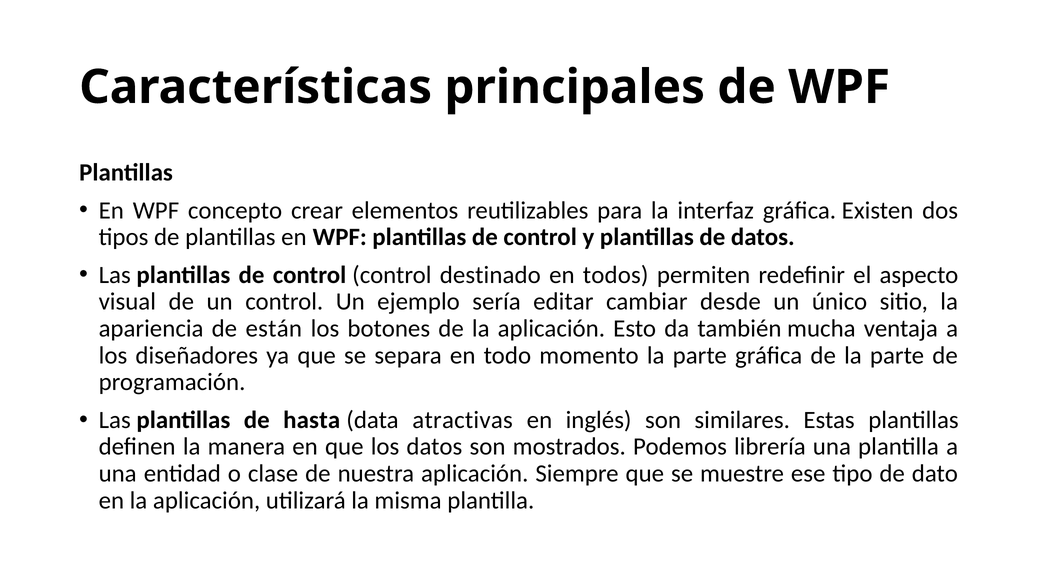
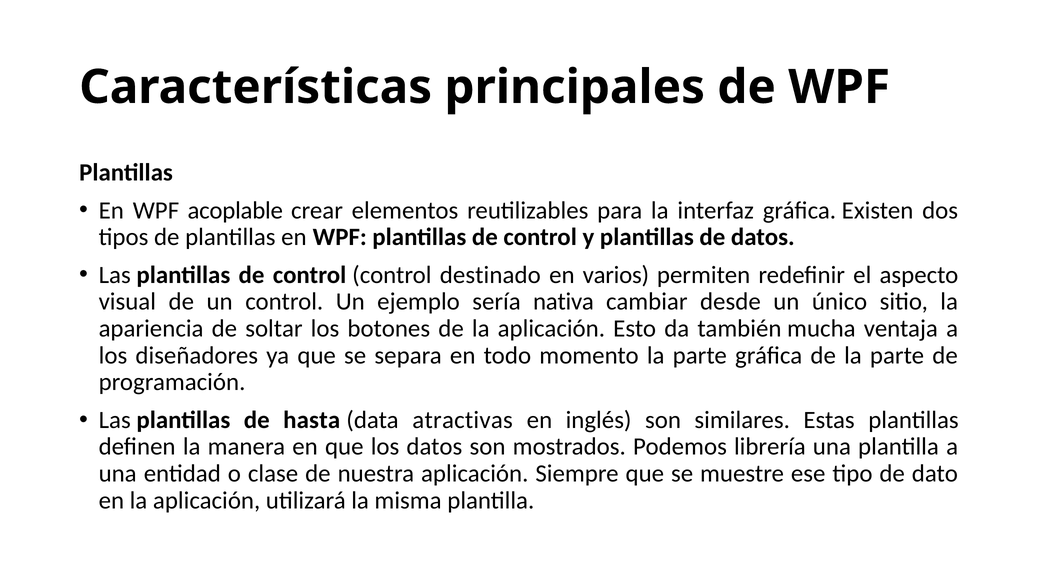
concepto: concepto -> acoplable (235, 210)
todos: todos -> varios (616, 275)
editar: editar -> nativa (563, 302)
están: están -> soltar (274, 329)
